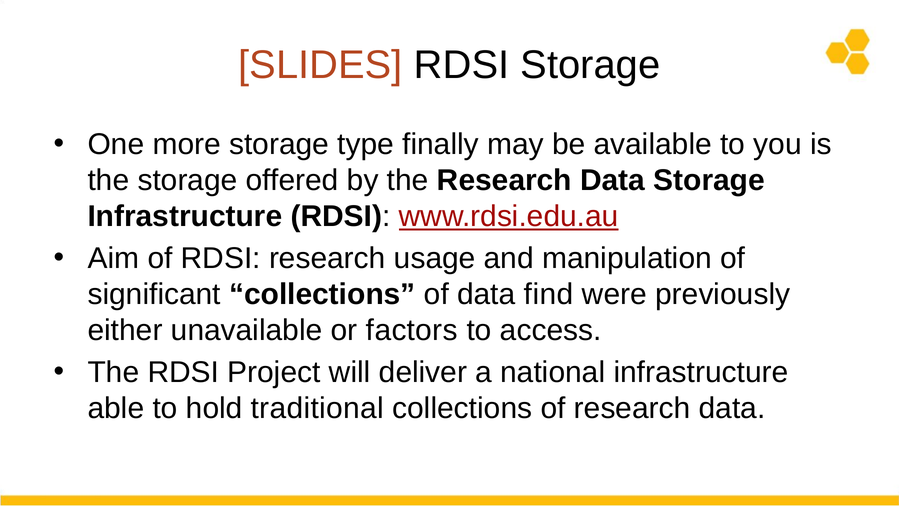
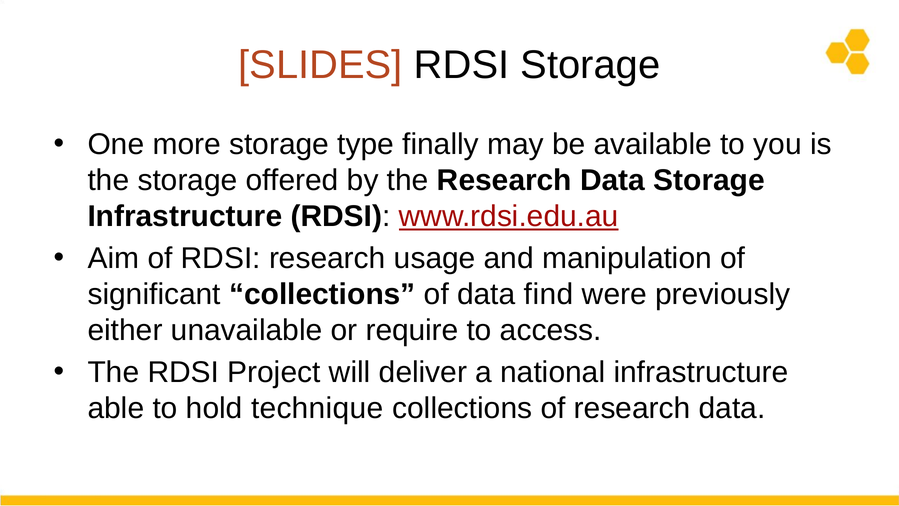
factors: factors -> require (412, 330)
traditional: traditional -> technique (317, 408)
